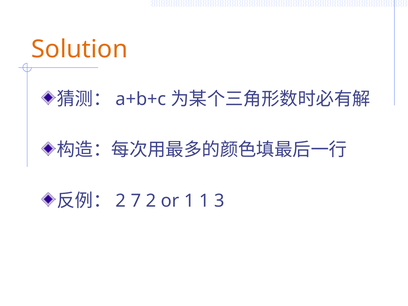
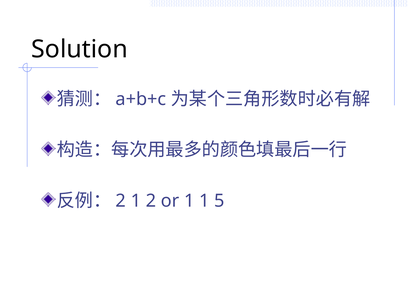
Solution colour: orange -> black (80, 49)
2 7: 7 -> 1 (136, 201)
3: 3 -> 5 (219, 201)
